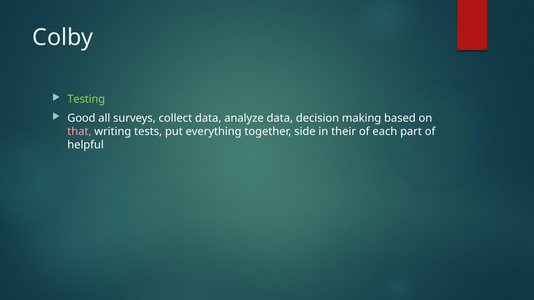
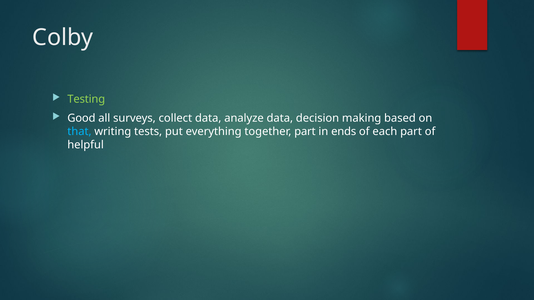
that colour: pink -> light blue (79, 132)
together side: side -> part (305, 132)
their: their -> ends (344, 132)
